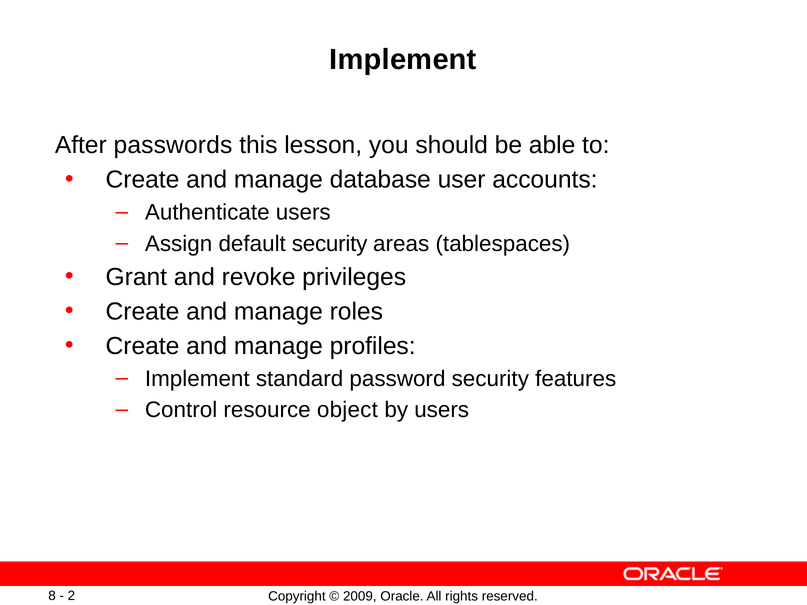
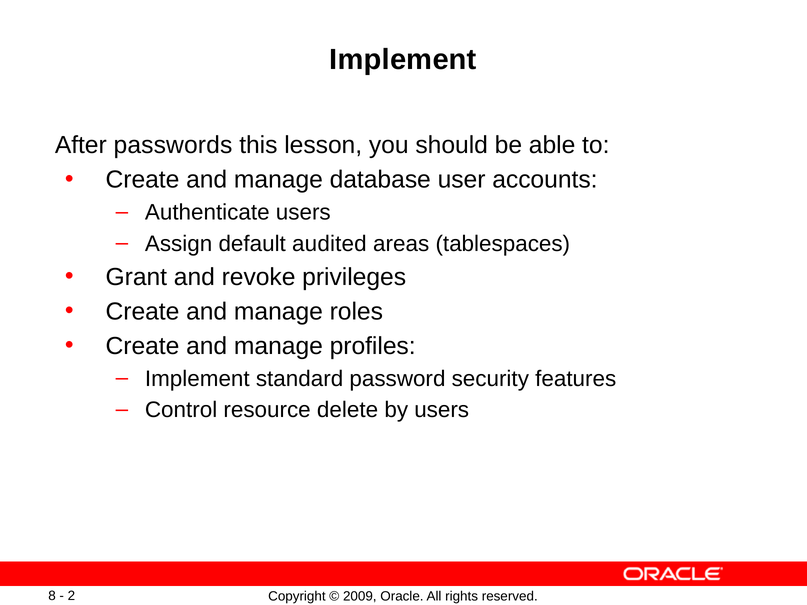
default security: security -> audited (329, 244)
object: object -> delete (348, 410)
